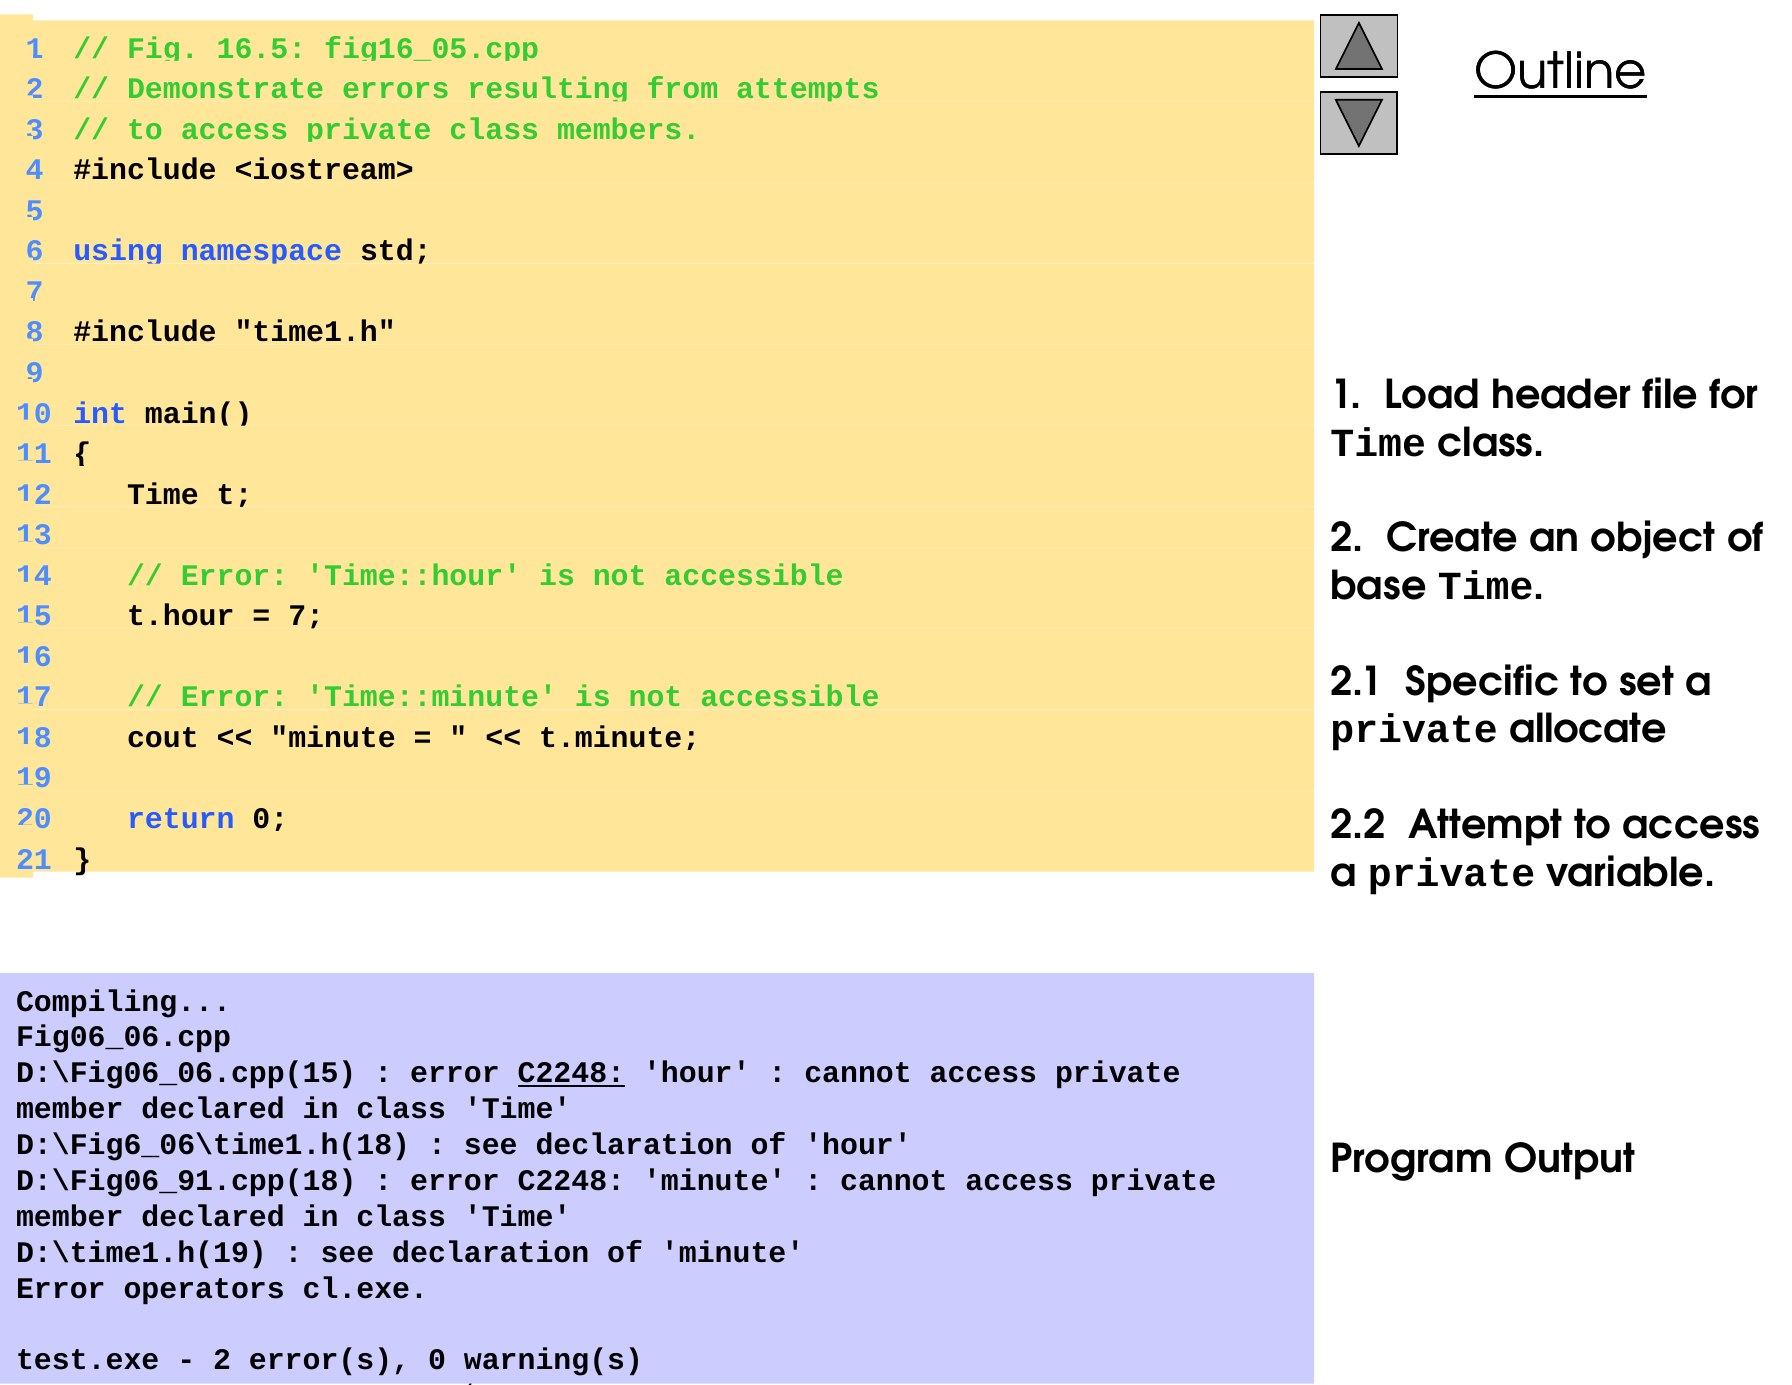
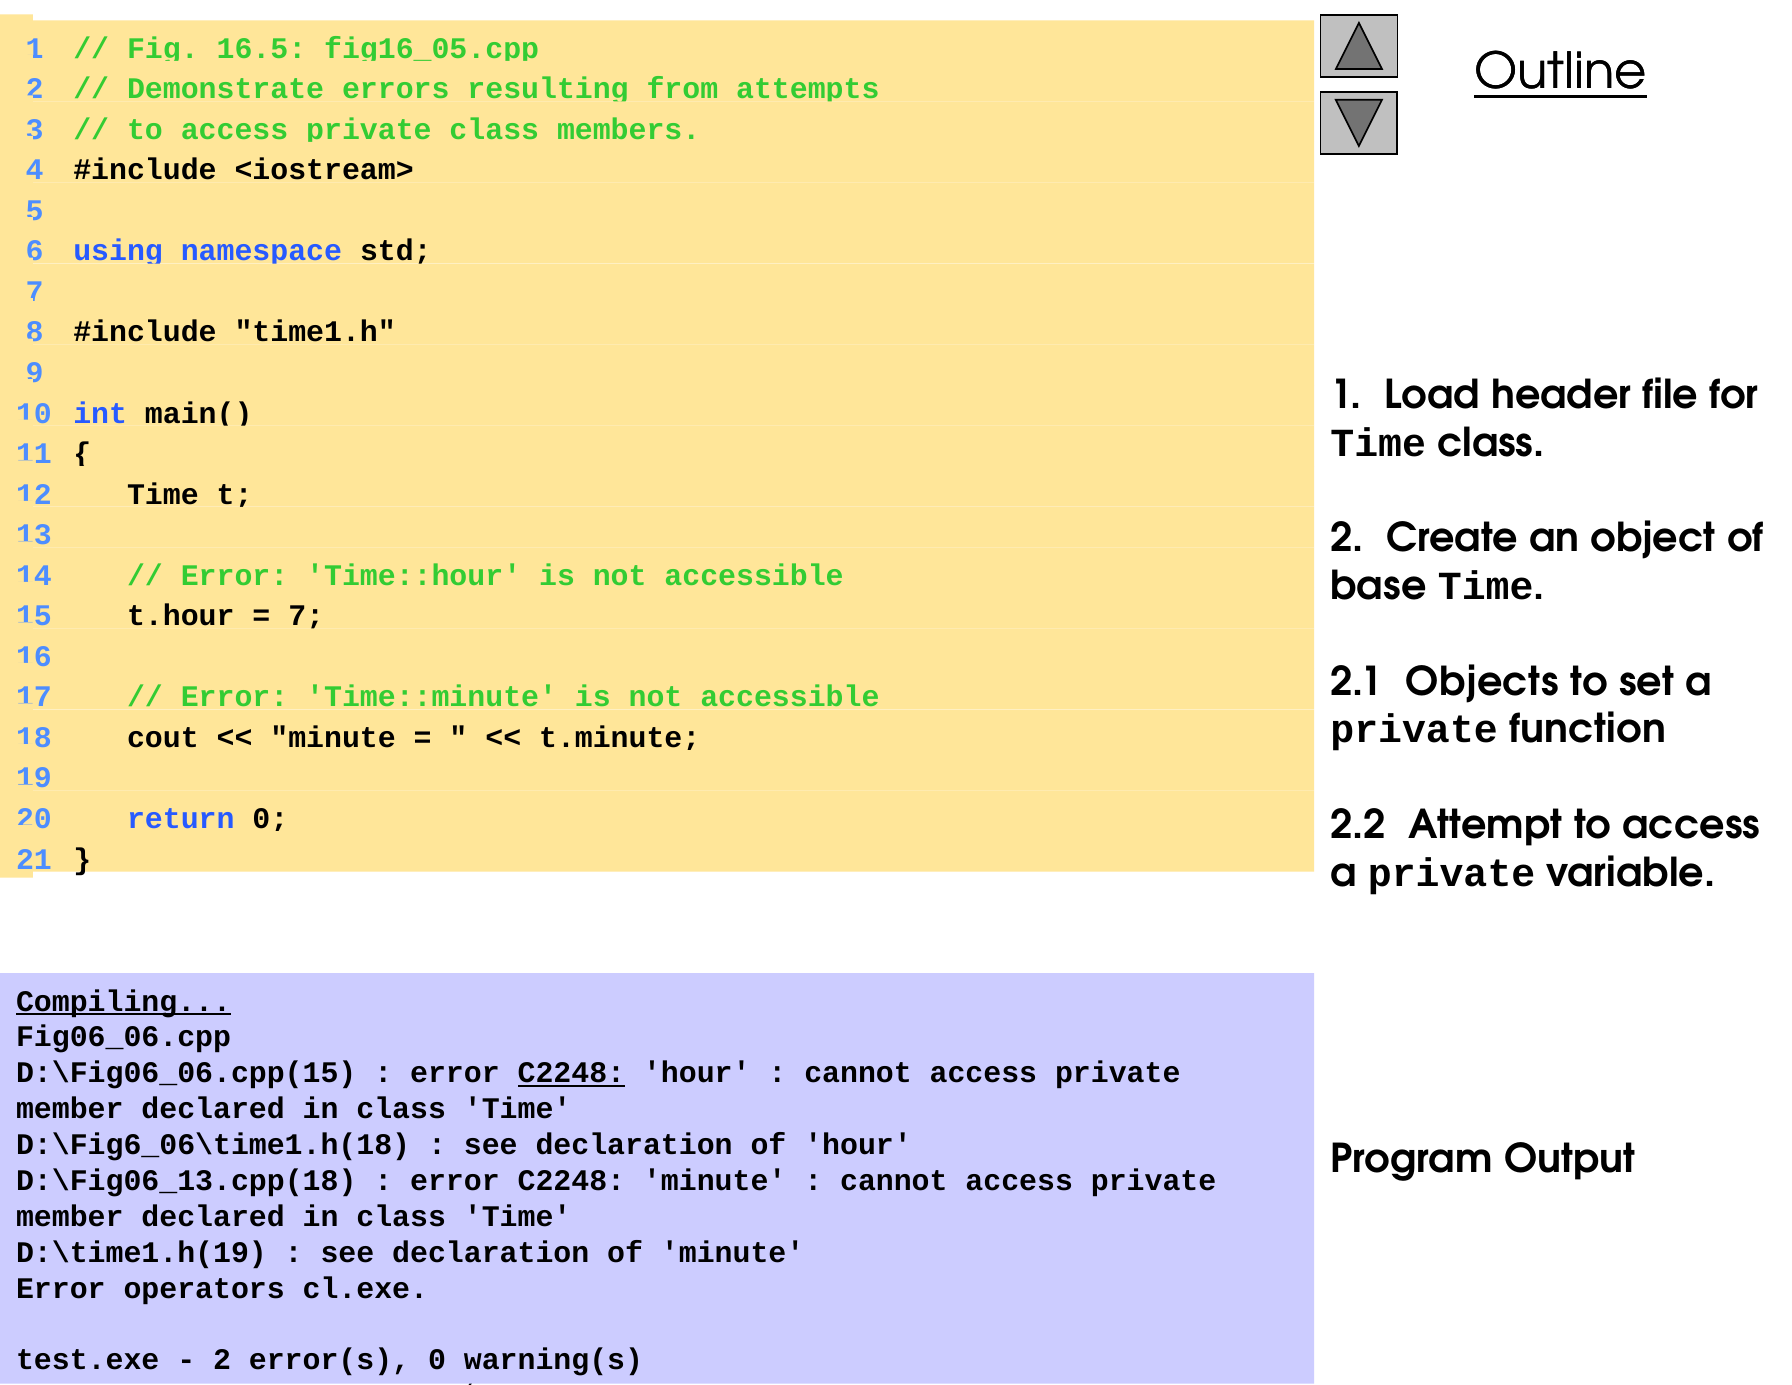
Specific: Specific -> Objects (1482, 682)
allocate: allocate -> function (1588, 730)
Compiling underline: none -> present (124, 1001)
D:\Fig06_91.cpp(18: D:\Fig06_91.cpp(18 -> D:\Fig06_13.cpp(18 (186, 1180)
